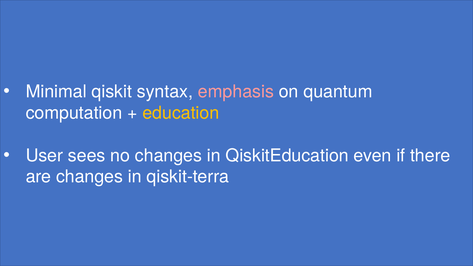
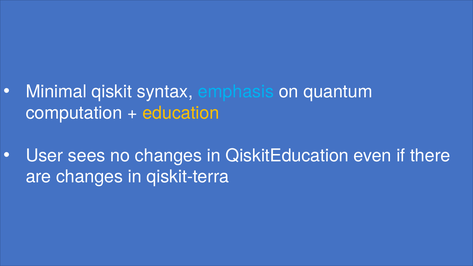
emphasis colour: pink -> light blue (236, 92)
